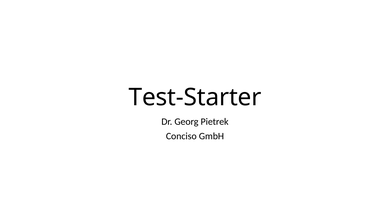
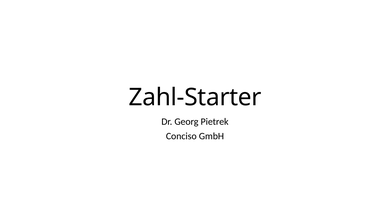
Test-Starter: Test-Starter -> Zahl-Starter (195, 97)
